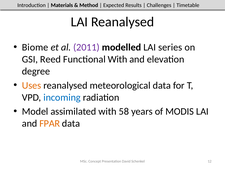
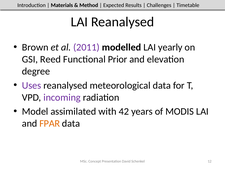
Biome: Biome -> Brown (35, 47)
series: series -> yearly (170, 47)
Functional With: With -> Prior (118, 59)
Uses colour: orange -> purple (32, 85)
incoming colour: blue -> purple (62, 97)
58: 58 -> 42 (124, 111)
